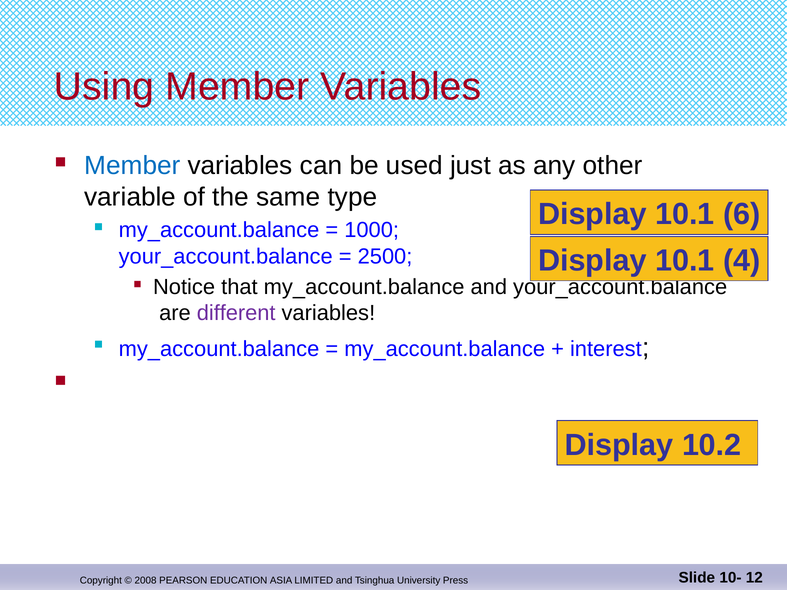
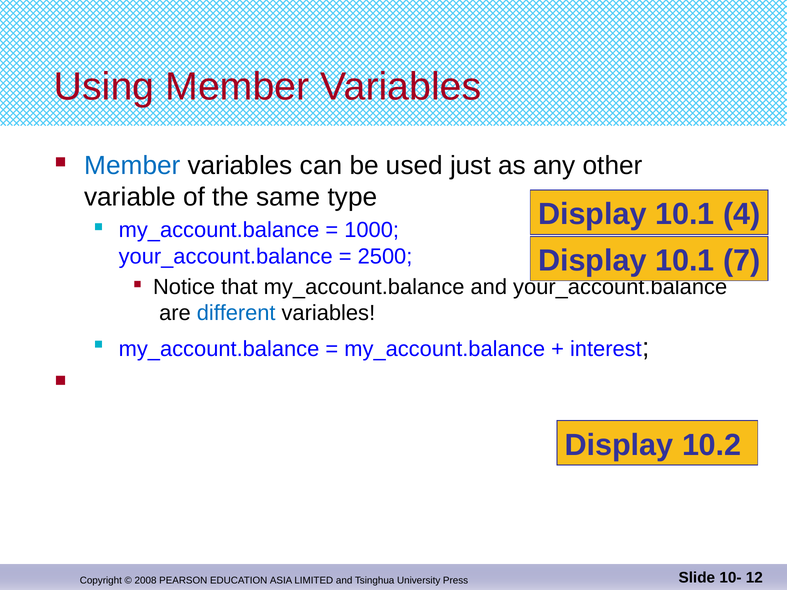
6: 6 -> 4 (742, 214)
4: 4 -> 7 (742, 261)
different colour: purple -> blue (236, 313)
